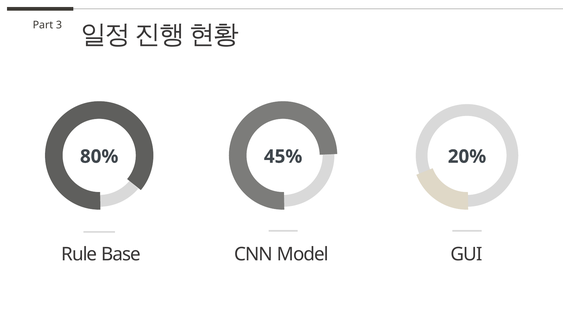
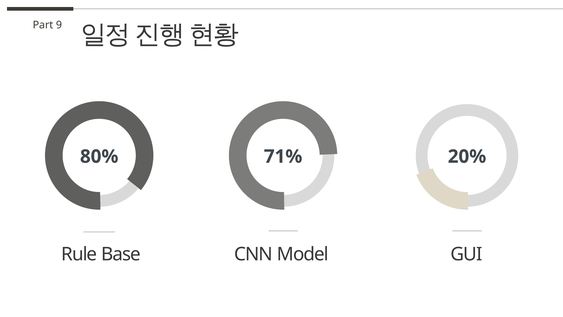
3: 3 -> 9 (59, 25)
45%: 45% -> 71% (283, 156)
